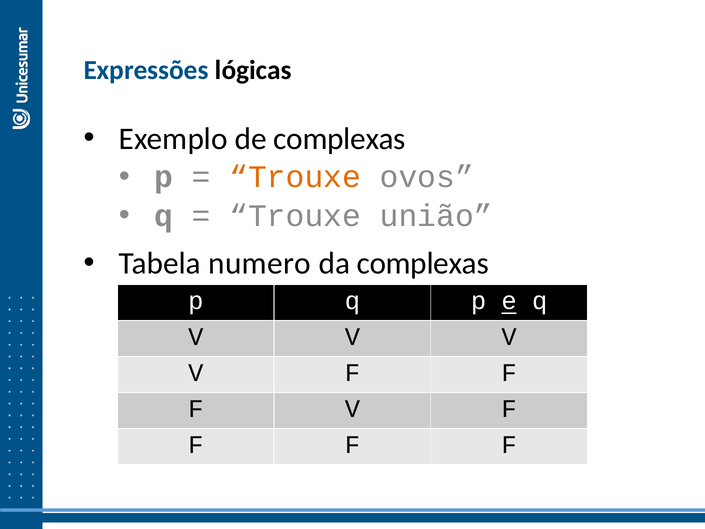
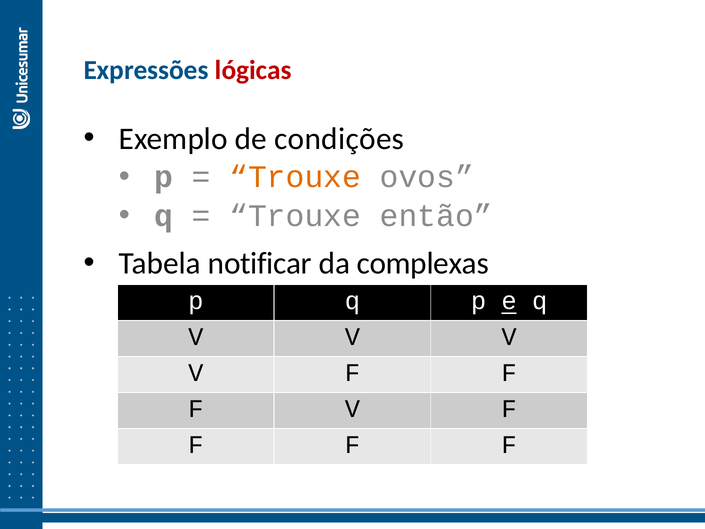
lógicas colour: black -> red (253, 70)
de complexas: complexas -> condições (339, 139)
união: união -> então (436, 216)
numero: numero -> notificar (260, 263)
